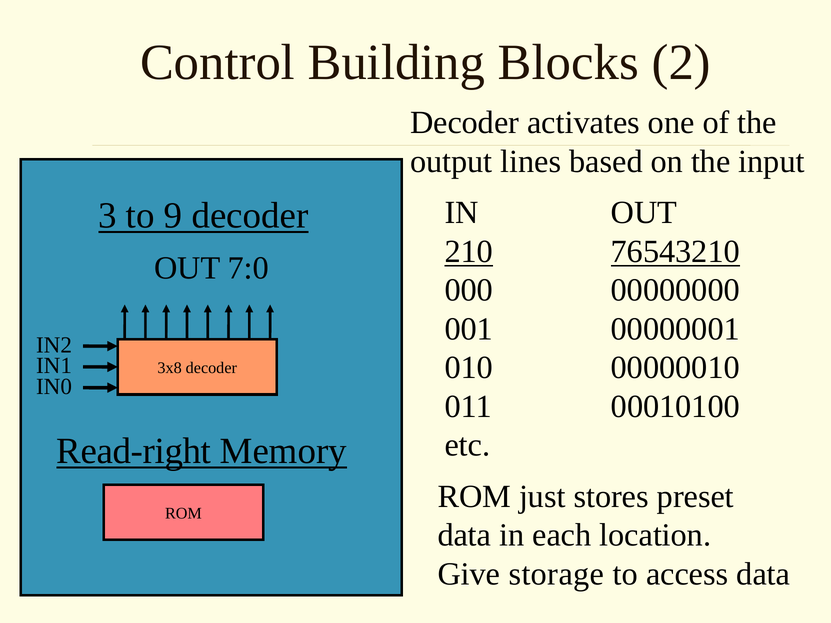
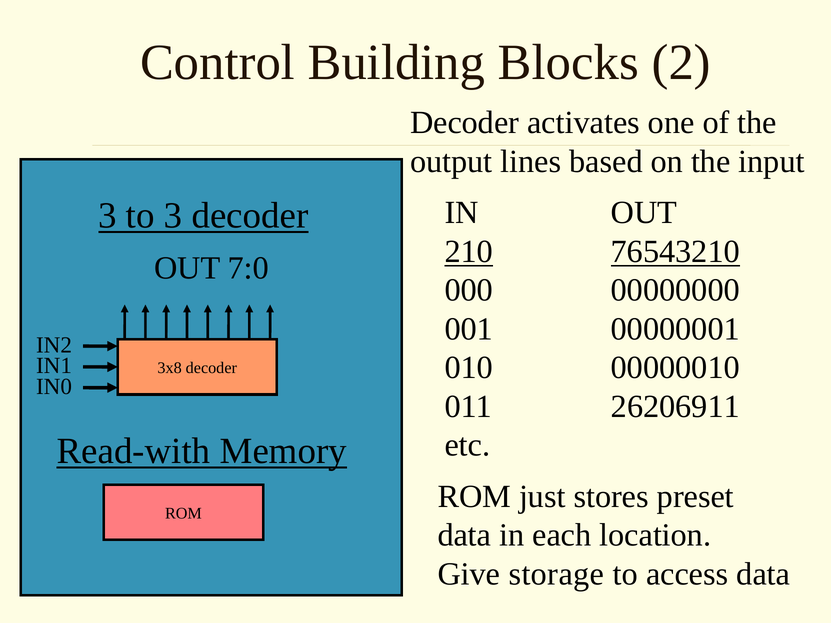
to 9: 9 -> 3 (173, 216)
00010100: 00010100 -> 26206911 (675, 407)
Read-right: Read-right -> Read-with (134, 451)
